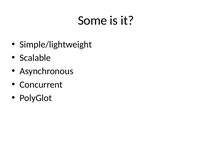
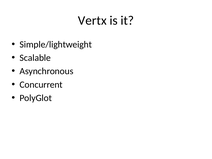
Some: Some -> Vertx (92, 21)
